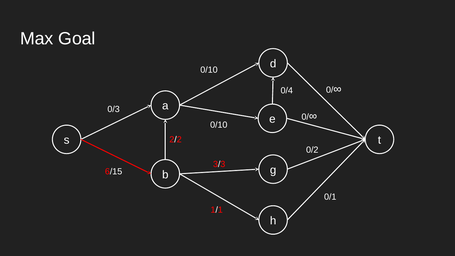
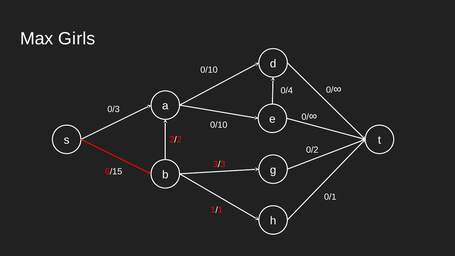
Goal: Goal -> Girls (77, 39)
